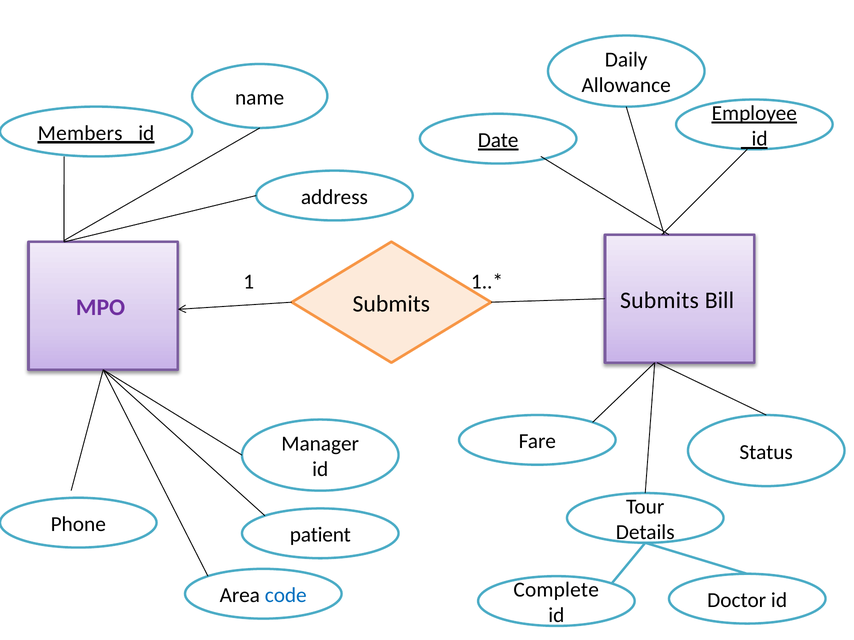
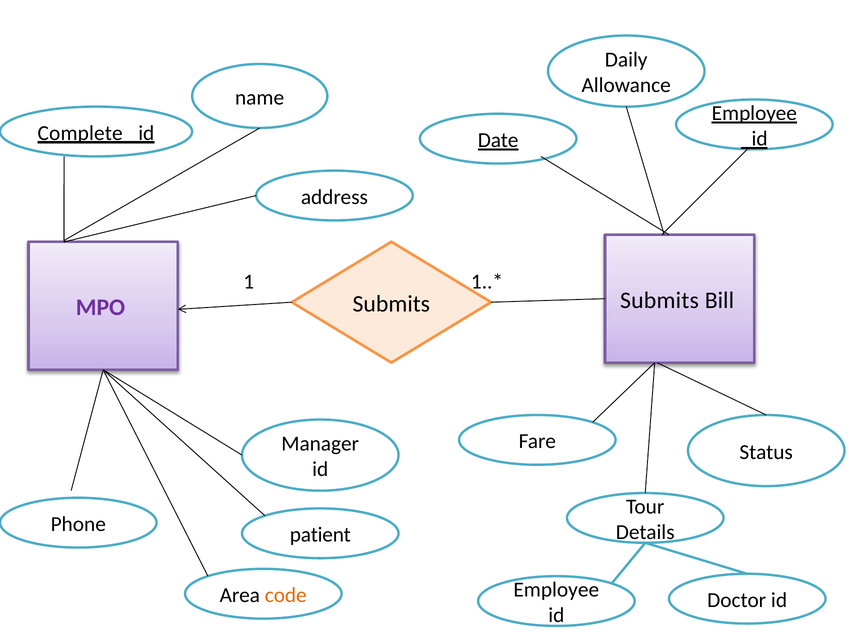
Members: Members -> Complete (80, 133)
Complete: Complete -> Employee (556, 590)
code colour: blue -> orange (286, 596)
